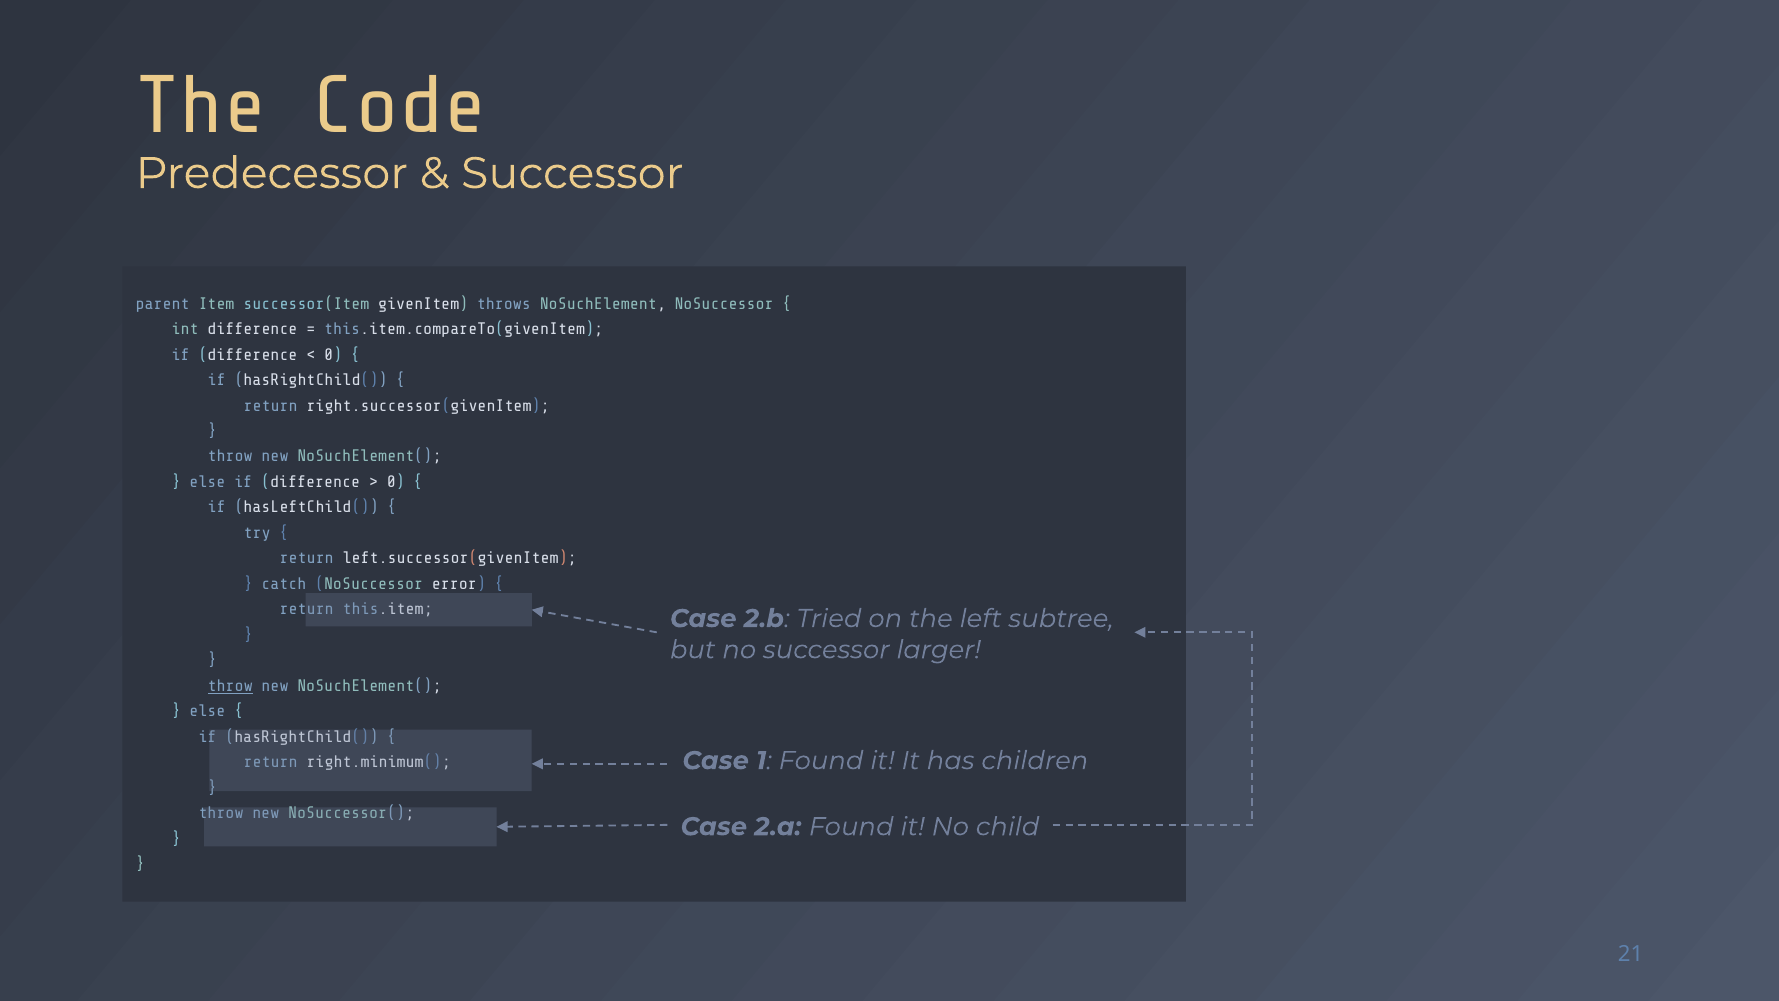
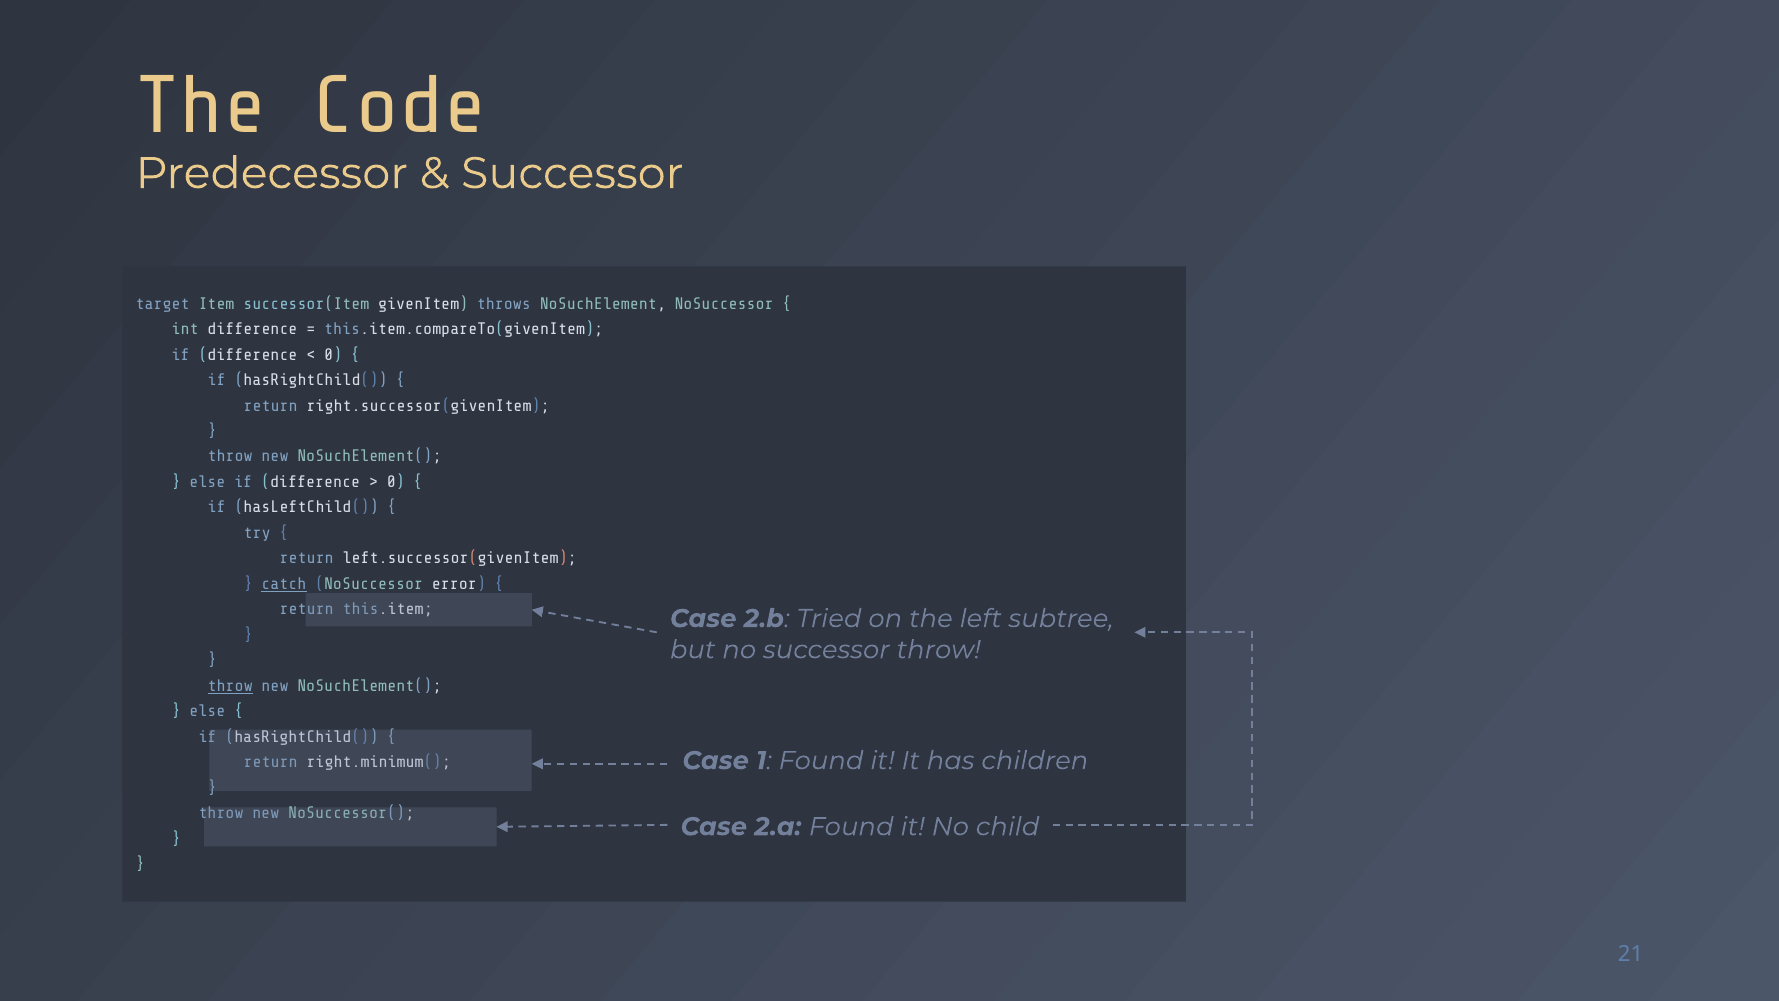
parent: parent -> target (163, 303)
catch underline: none -> present (284, 584)
successor larger: larger -> throw (939, 650)
